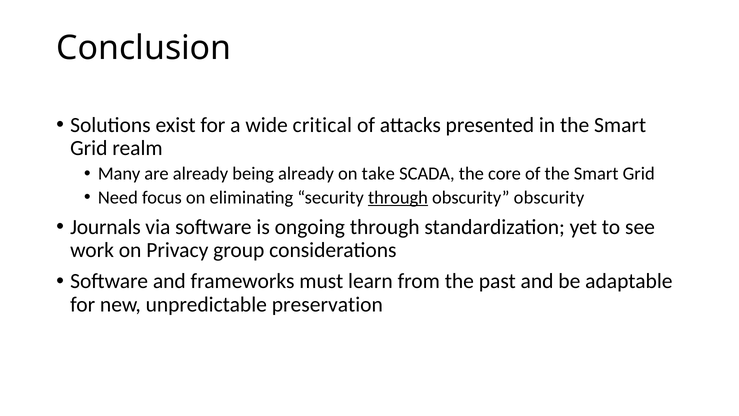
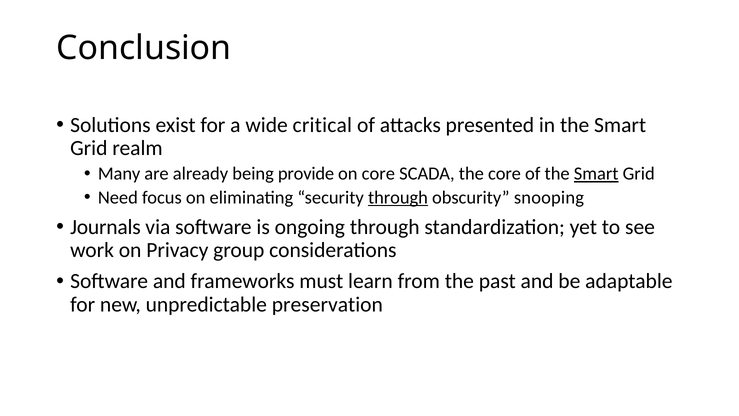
being already: already -> provide (306, 174)
on take: take -> core (378, 174)
Smart underline: none -> present (596, 174)
obscurity obscurity: obscurity -> snooping (549, 197)
